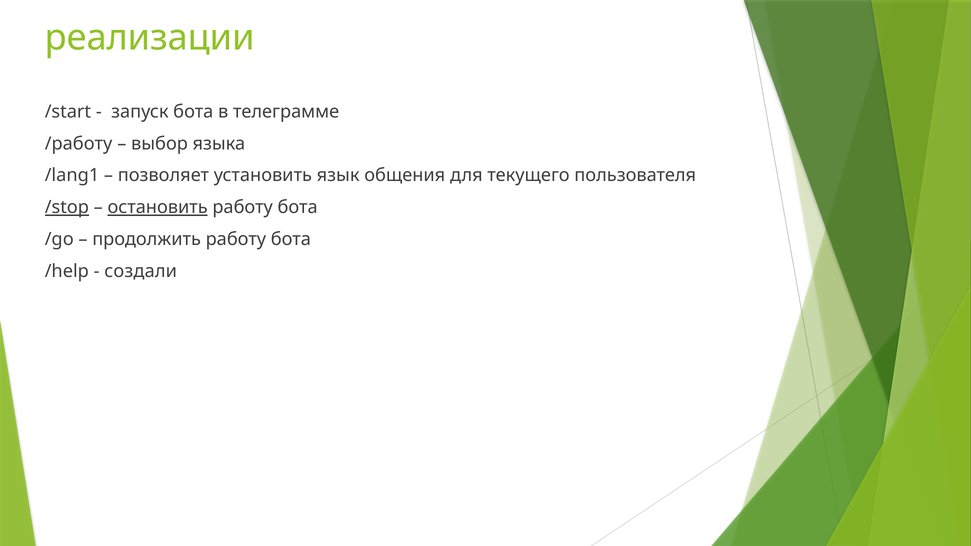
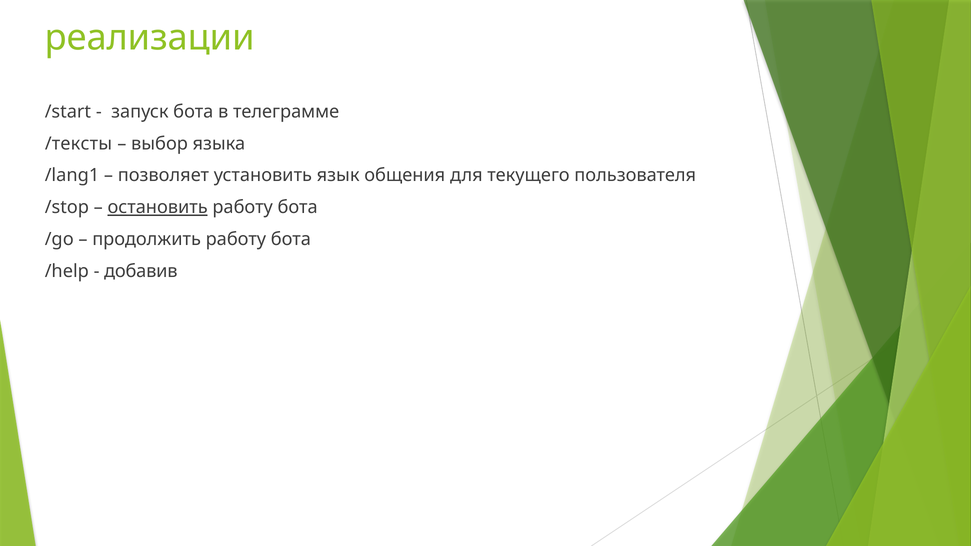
/работу: /работу -> /тексты (79, 144)
/stop underline: present -> none (67, 208)
создали: создали -> добавив (141, 271)
